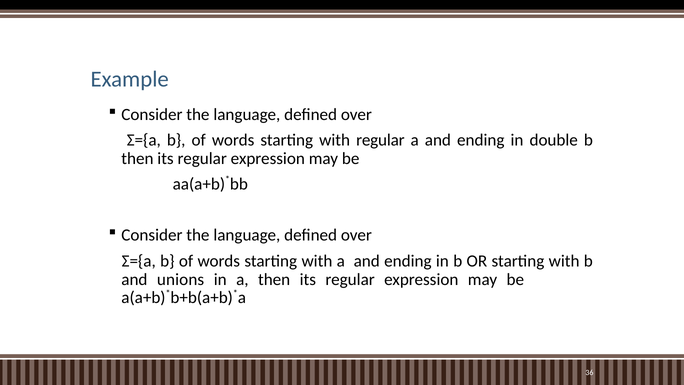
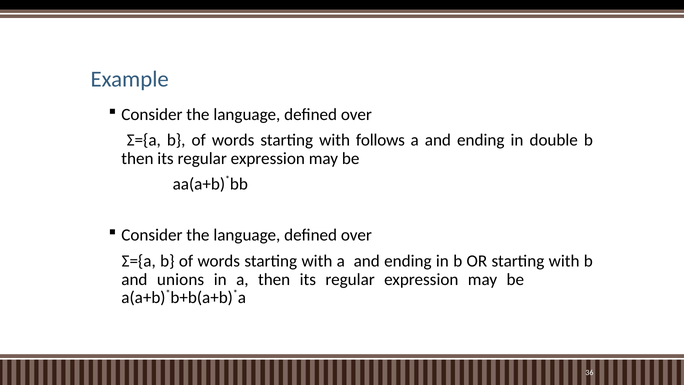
with regular: regular -> follows (380, 140)
